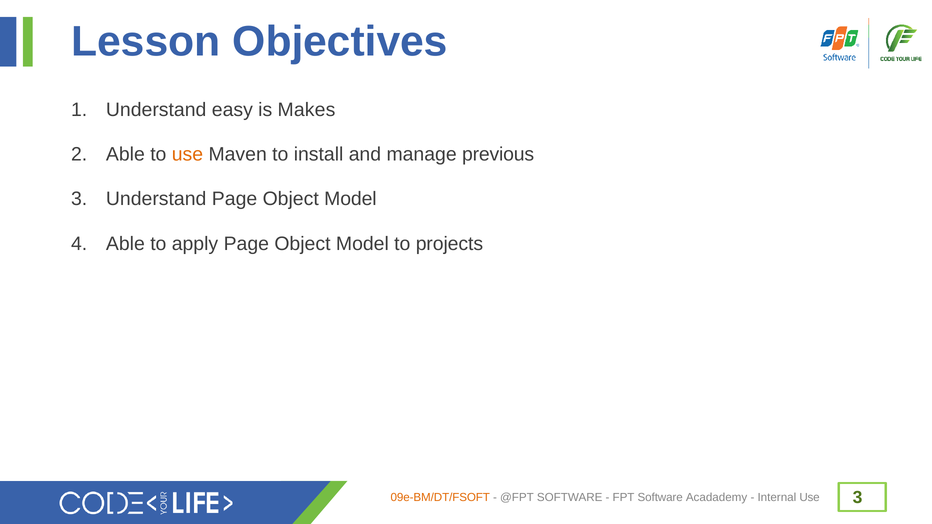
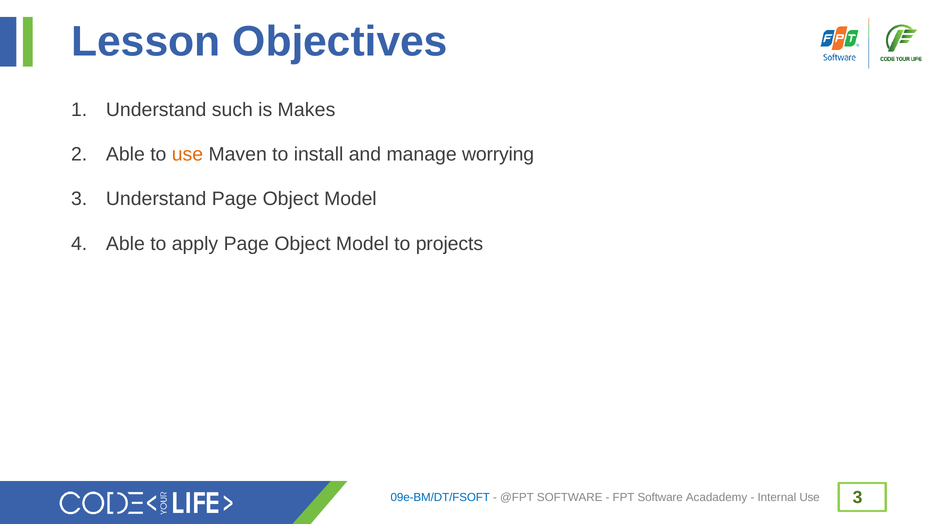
easy: easy -> such (232, 110)
previous: previous -> worrying (498, 154)
09e-BM/DT/FSOFT colour: orange -> blue (440, 498)
